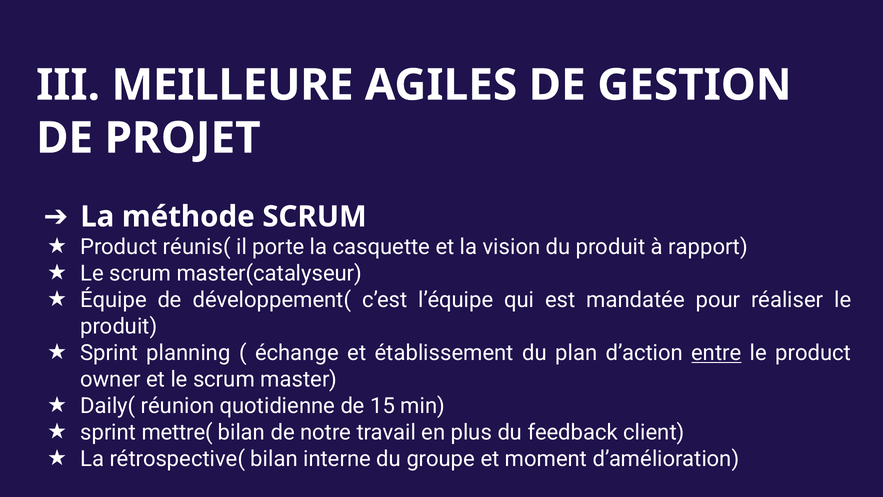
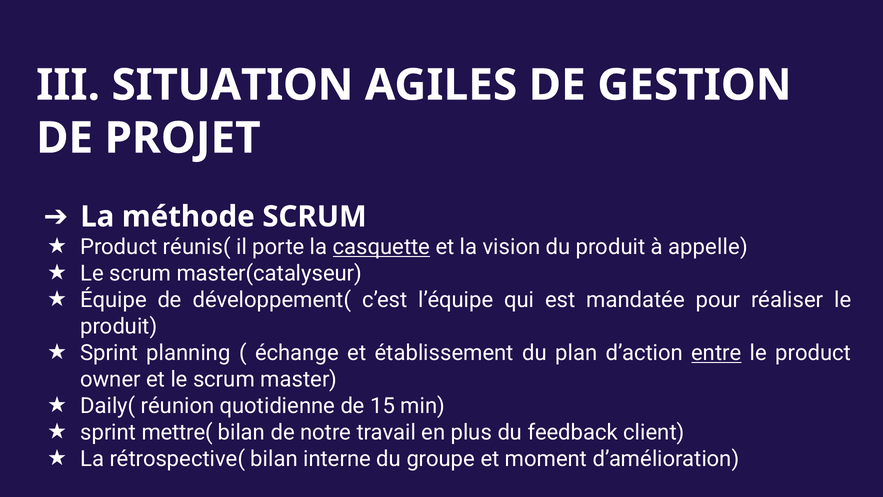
MEILLEURE: MEILLEURE -> SITUATION (233, 85)
casquette underline: none -> present (381, 247)
rapport: rapport -> appelle (708, 247)
